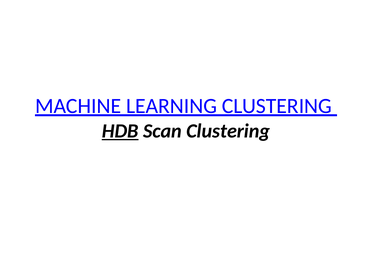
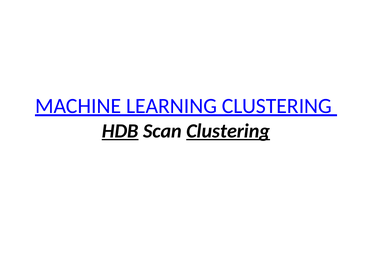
Clustering underline: none -> present (228, 131)
